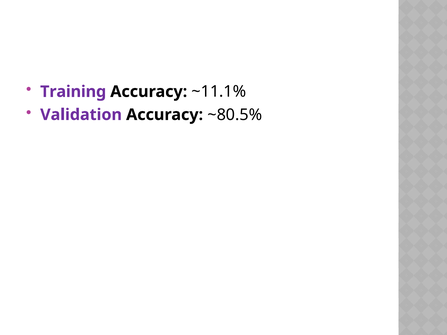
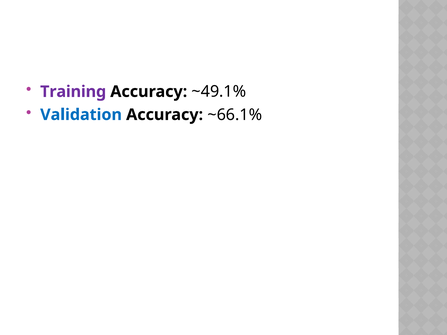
~11.1%: ~11.1% -> ~49.1% (219, 92)
Validation colour: purple -> blue (81, 115)
~80.5%: ~80.5% -> ~66.1% (235, 115)
